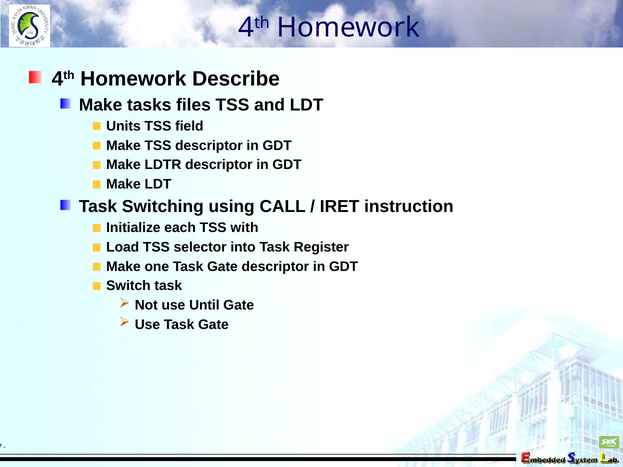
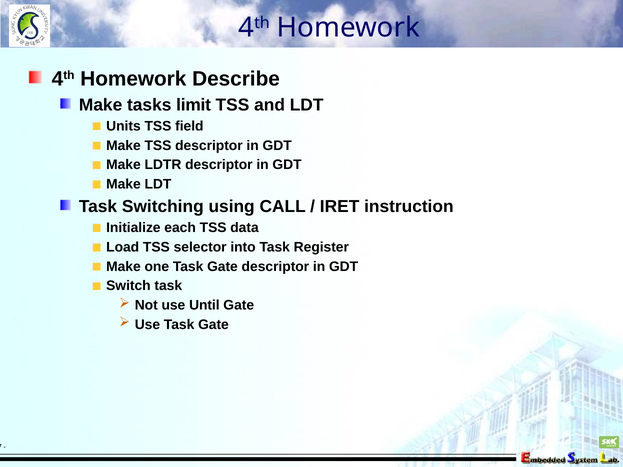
files: files -> limit (194, 105)
with: with -> data (245, 228)
